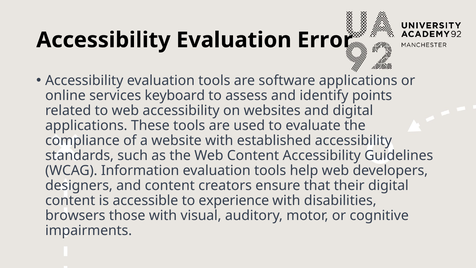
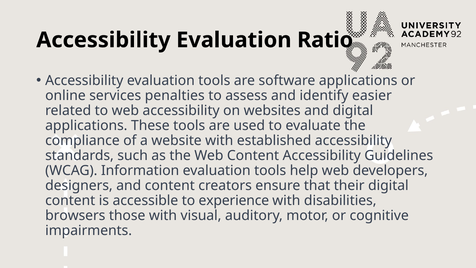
Error: Error -> Ratio (325, 40)
keyboard: keyboard -> penalties (175, 95)
points: points -> easier (372, 95)
